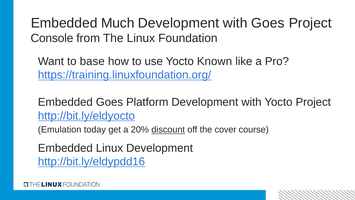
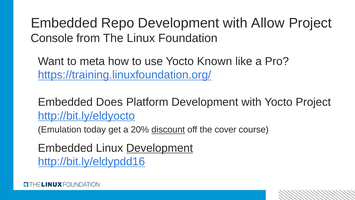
Much: Much -> Repo (118, 23)
with Goes: Goes -> Allow (268, 23)
base: base -> meta (92, 61)
Embedded Goes: Goes -> Does (109, 102)
Development underline: none -> present (160, 148)
